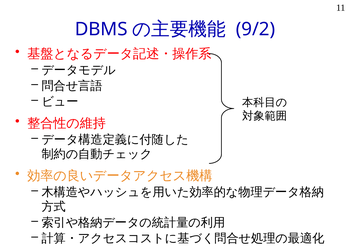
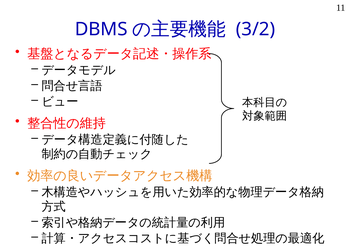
9/2: 9/2 -> 3/2 (256, 29)
